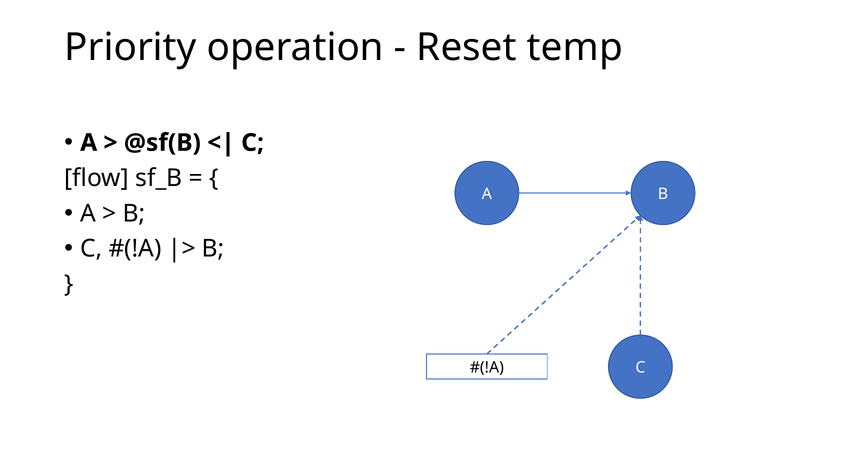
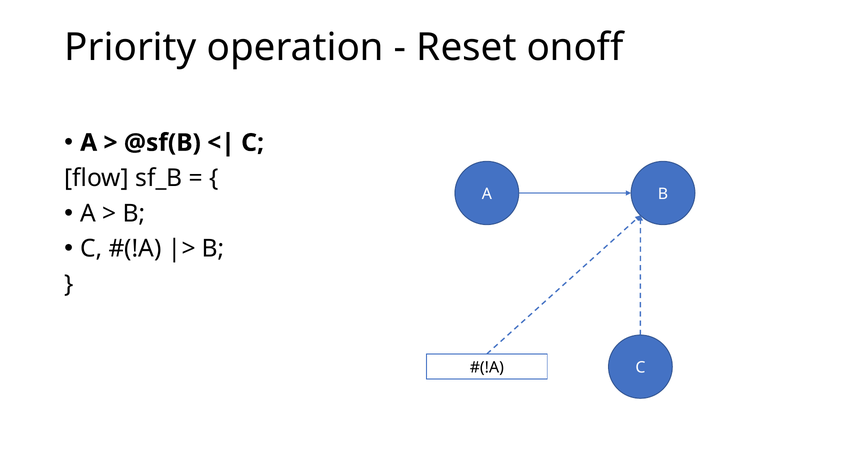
temp: temp -> onoff (575, 48)
